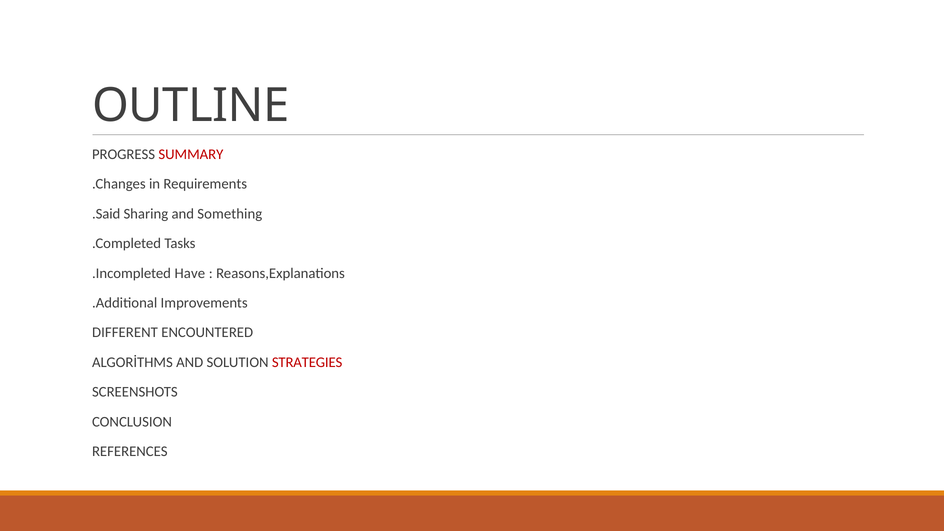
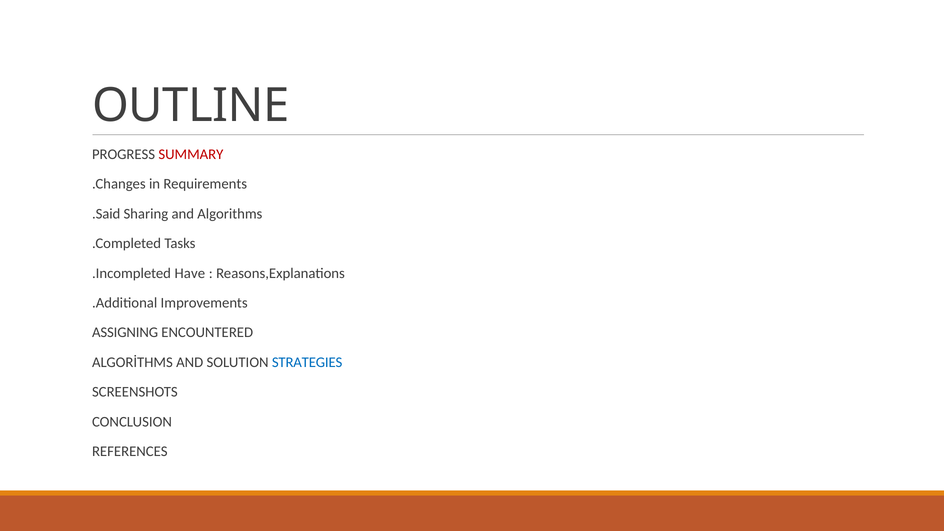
Something: Something -> Algorithms (230, 214)
DIFFERENT: DIFFERENT -> ASSIGNING (125, 333)
STRATEGIES colour: red -> blue (307, 362)
